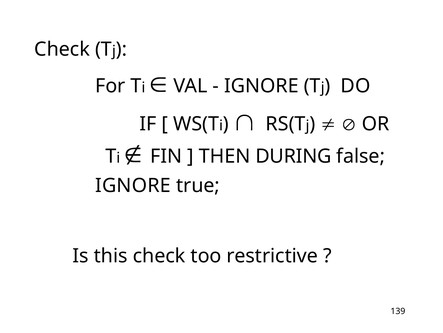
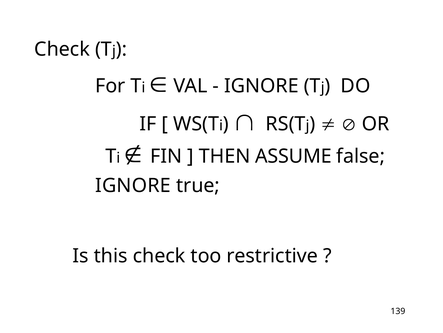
DURING: DURING -> ASSUME (293, 156)
